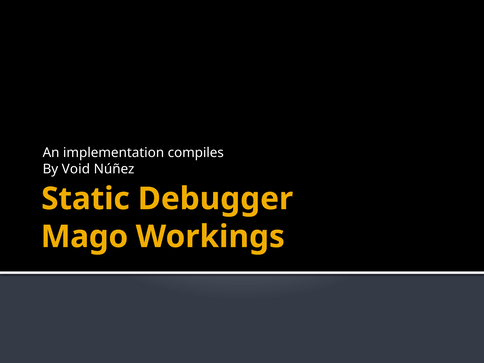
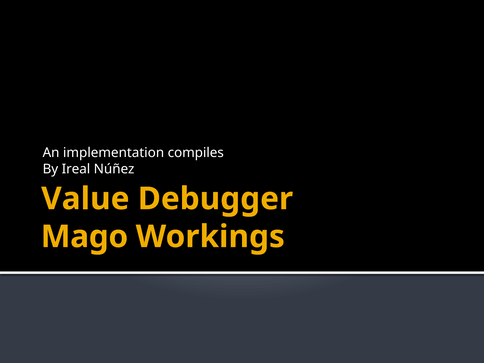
Void: Void -> Ireal (76, 169)
Static: Static -> Value (85, 199)
